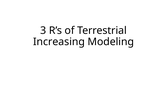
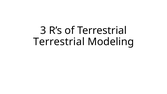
Increasing: Increasing -> Terrestrial (59, 42)
